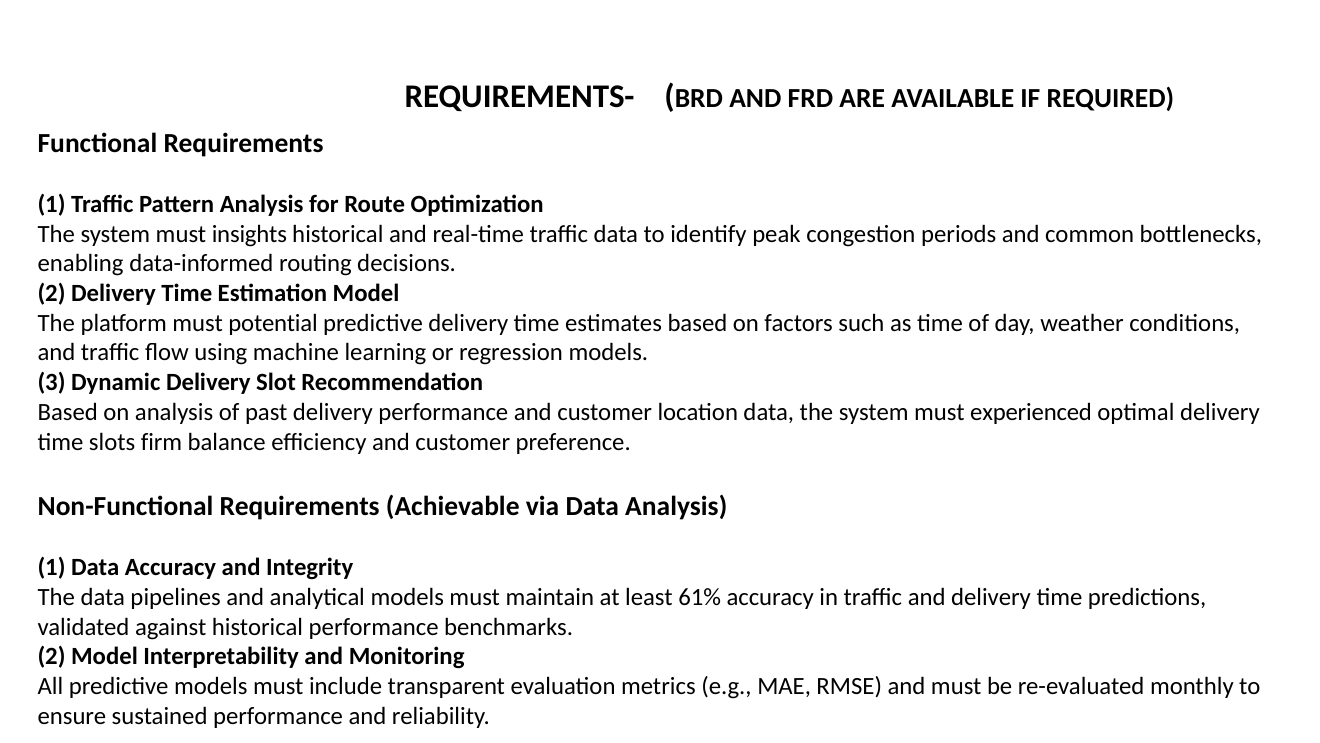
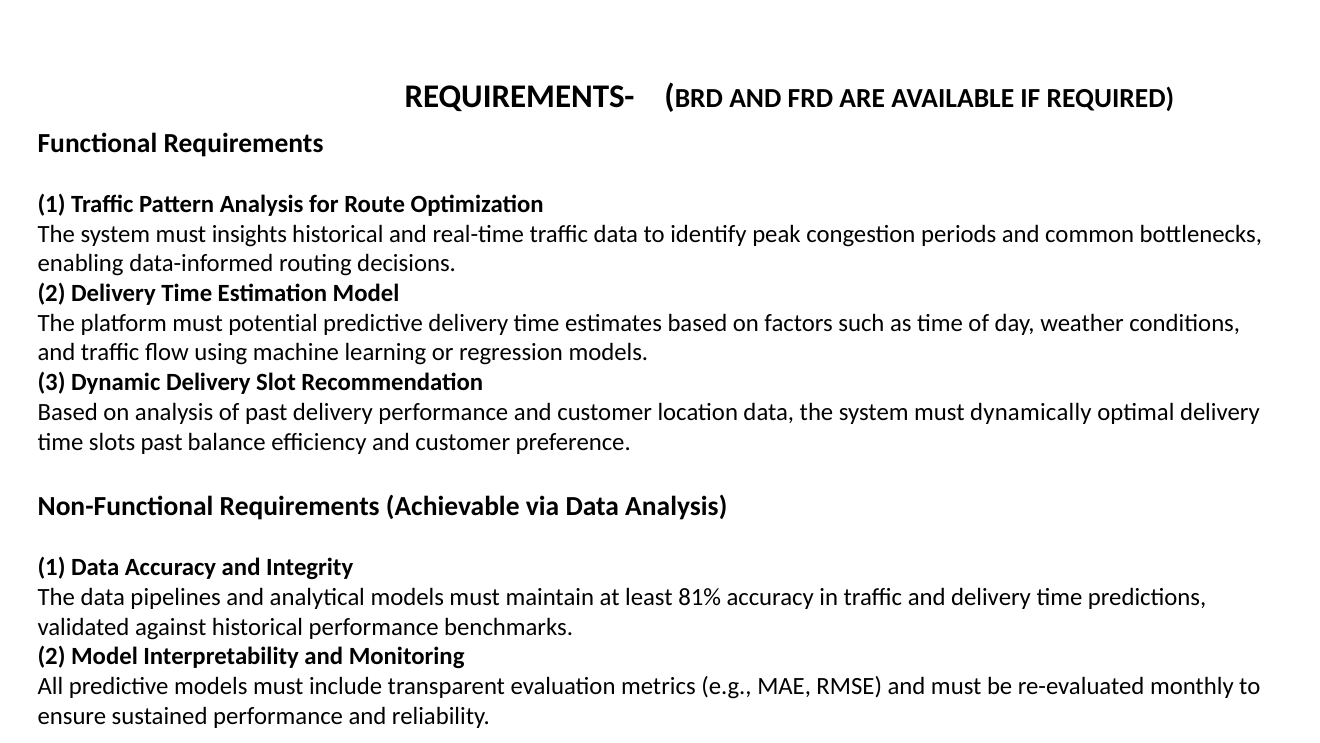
experienced: experienced -> dynamically (1031, 412)
slots firm: firm -> past (162, 442)
61%: 61% -> 81% (700, 597)
